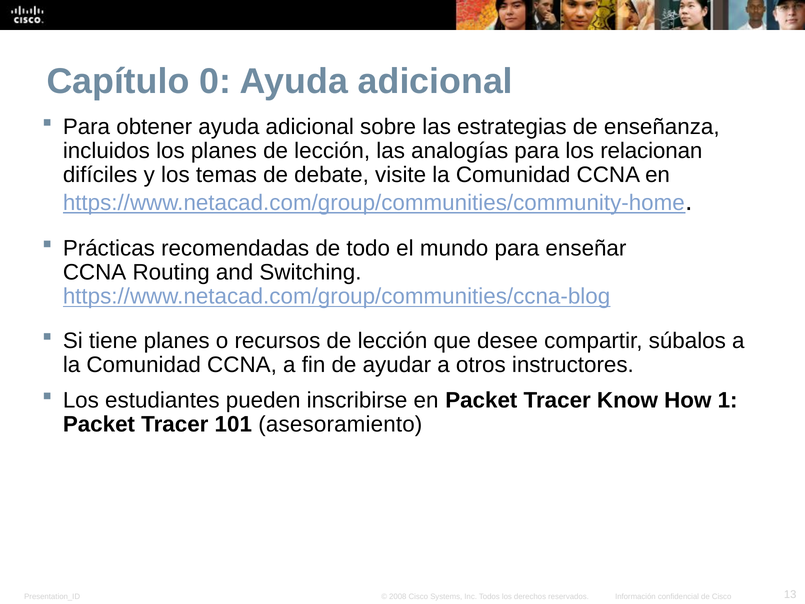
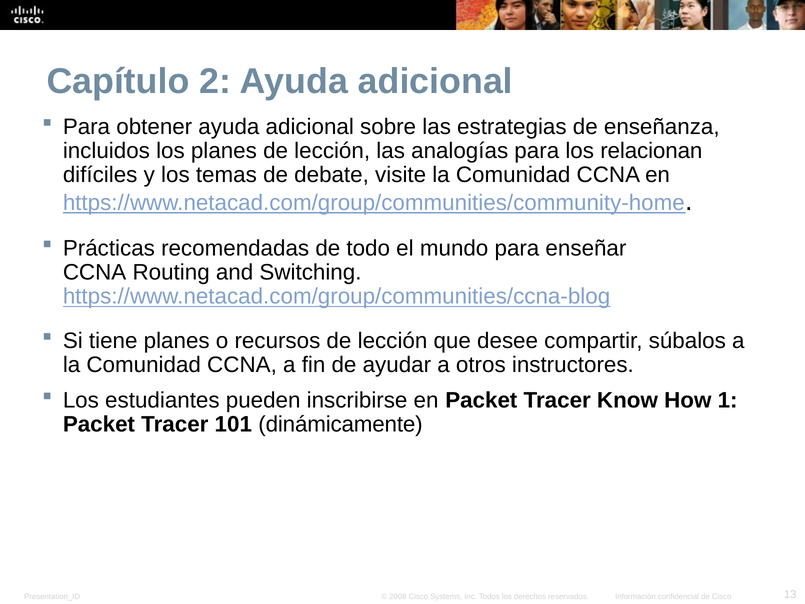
0: 0 -> 2 (215, 81)
asesoramiento: asesoramiento -> dinámicamente (341, 424)
